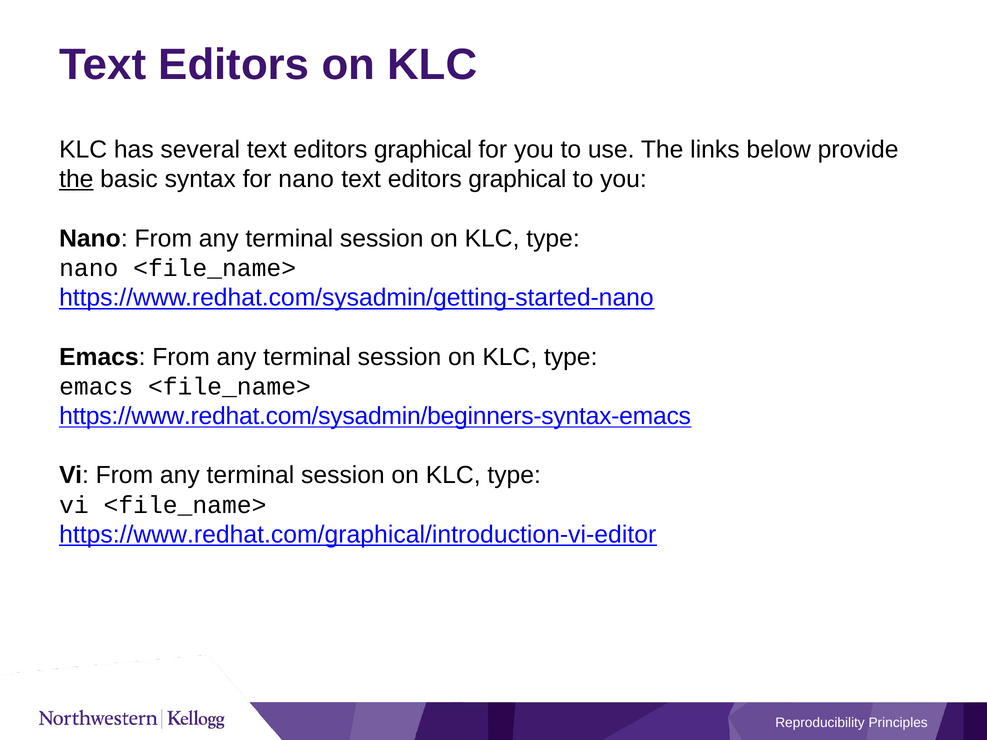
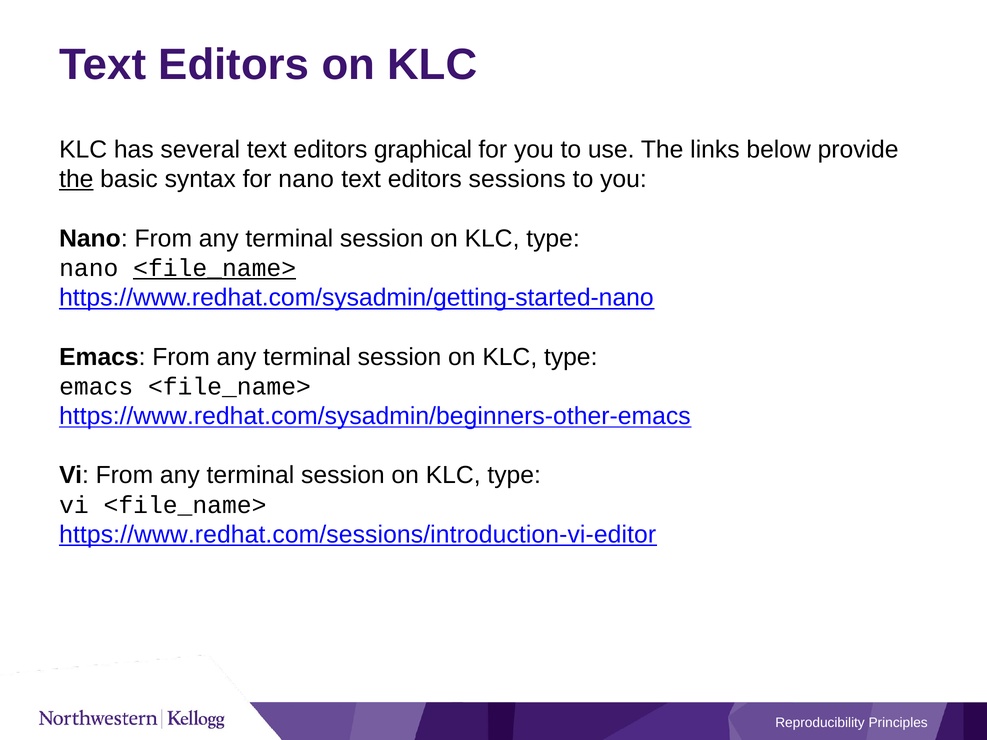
graphical: graphical -> sessions (517, 179)
<file_name> underline: none -> present (215, 268)
https://www.redhat.com/sysadmin/beginners-syntax-emacs: https://www.redhat.com/sysadmin/beginners-syntax-emacs -> https://www.redhat.com/sysadmin/beginners-other-emacs (375, 416)
https://www.redhat.com/graphical/introduction-vi-editor: https://www.redhat.com/graphical/introduction-vi-editor -> https://www.redhat.com/sessions/introduction-vi-editor (358, 535)
